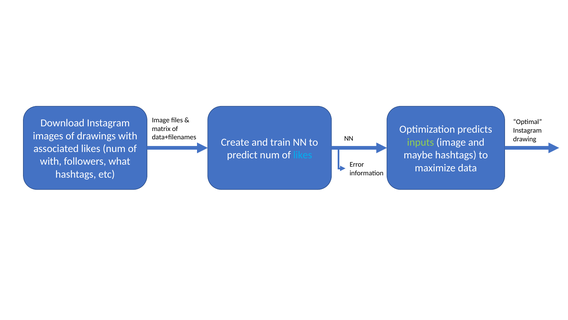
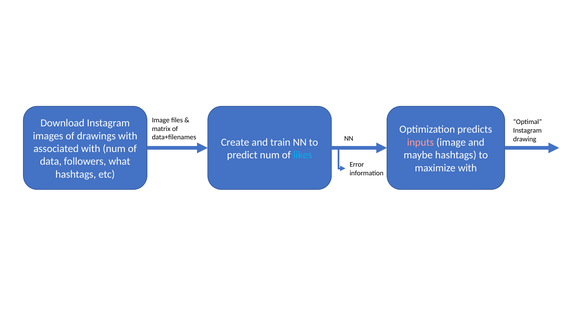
inputs colour: light green -> pink (420, 142)
associated likes: likes -> with (91, 148)
with: with -> data (51, 161)
maximize data: data -> with (467, 168)
